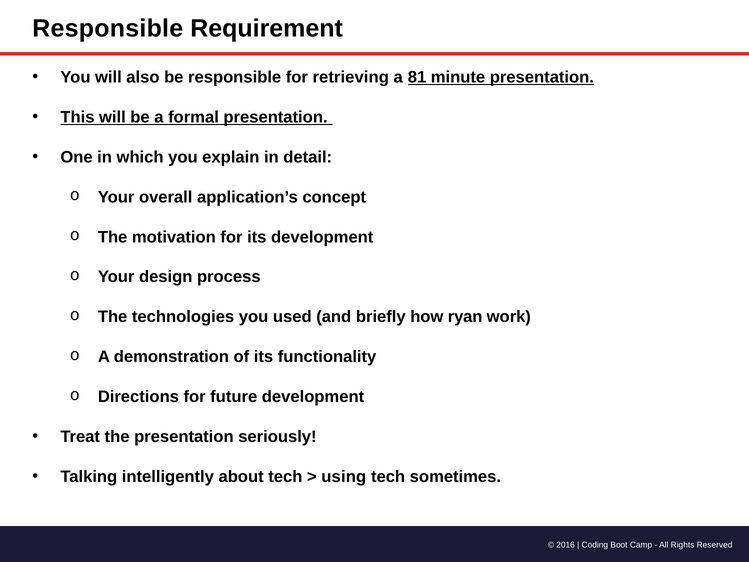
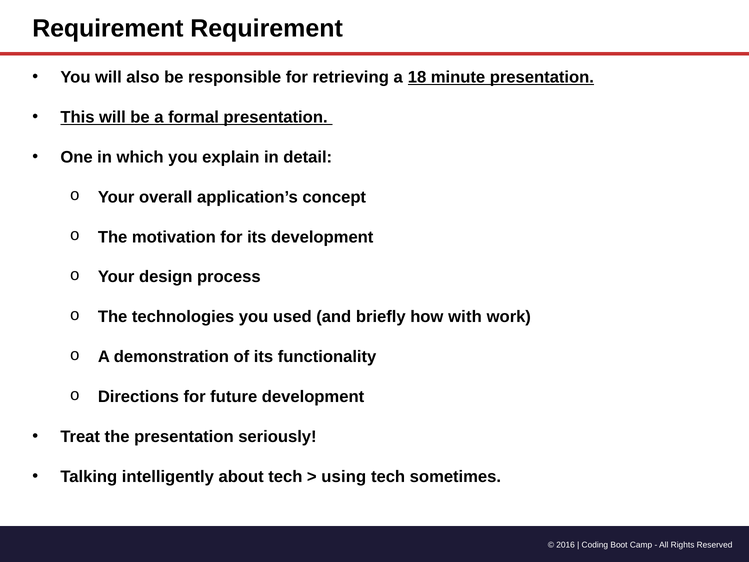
Responsible: Responsible -> Requirement (108, 28)
81: 81 -> 18 (417, 77)
ryan: ryan -> with (465, 317)
